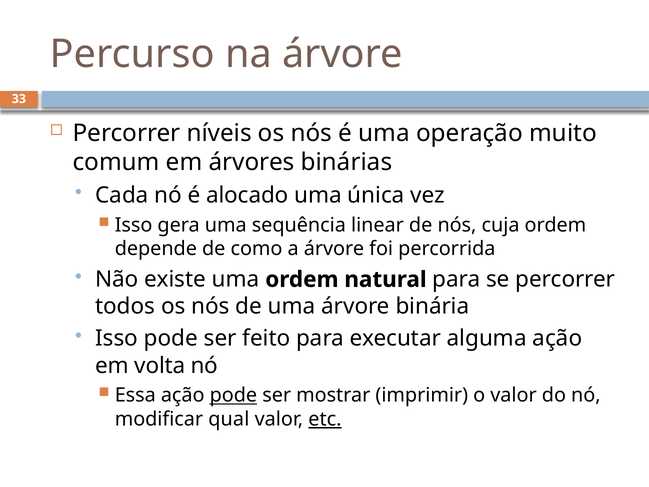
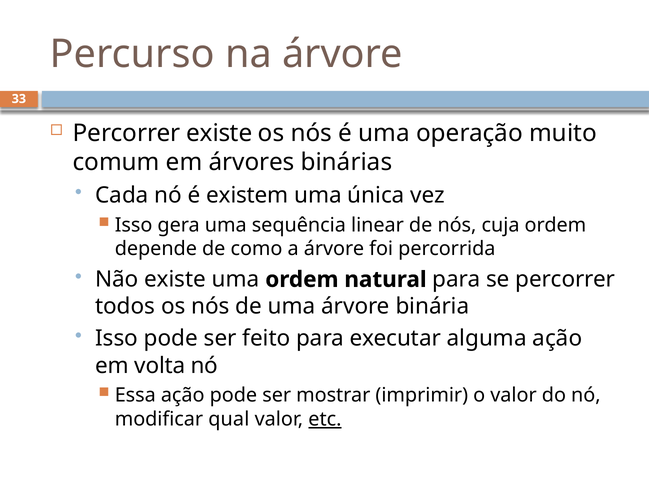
Percorrer níveis: níveis -> existe (219, 133)
alocado: alocado -> existem (247, 195)
pode underline: present -> none (233, 395)
